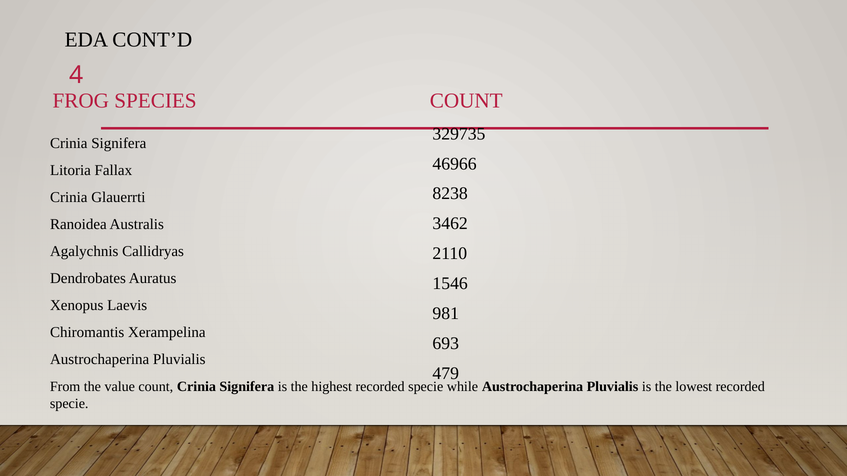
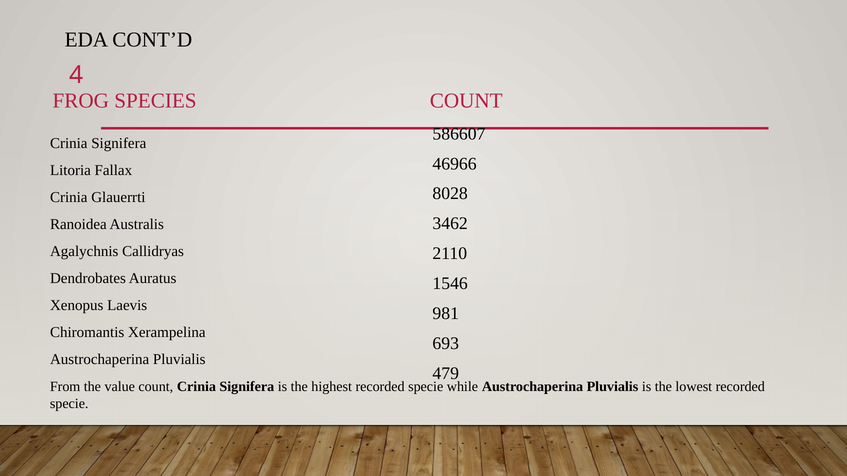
329735: 329735 -> 586607 (459, 134)
8238: 8238 -> 8028 (450, 194)
